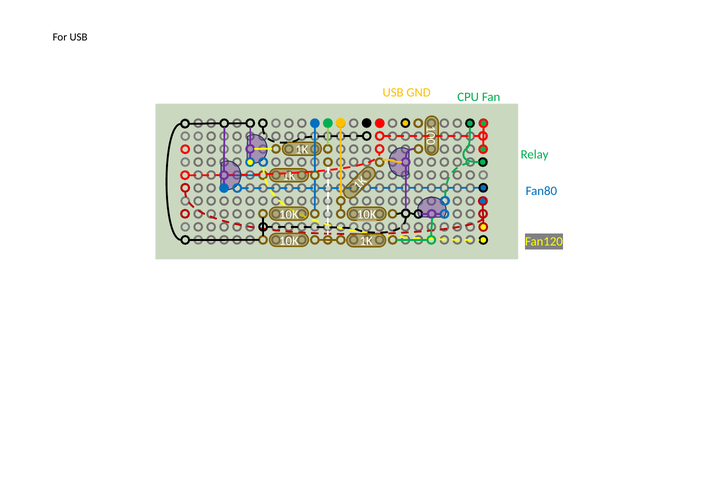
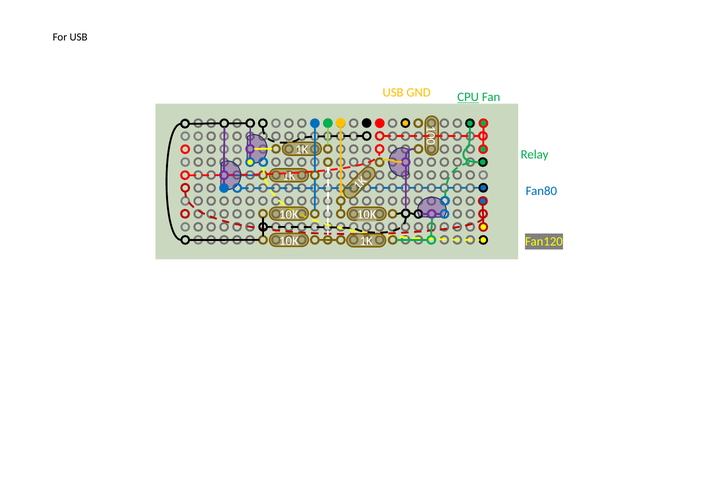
CPU underline: none -> present (468, 97)
